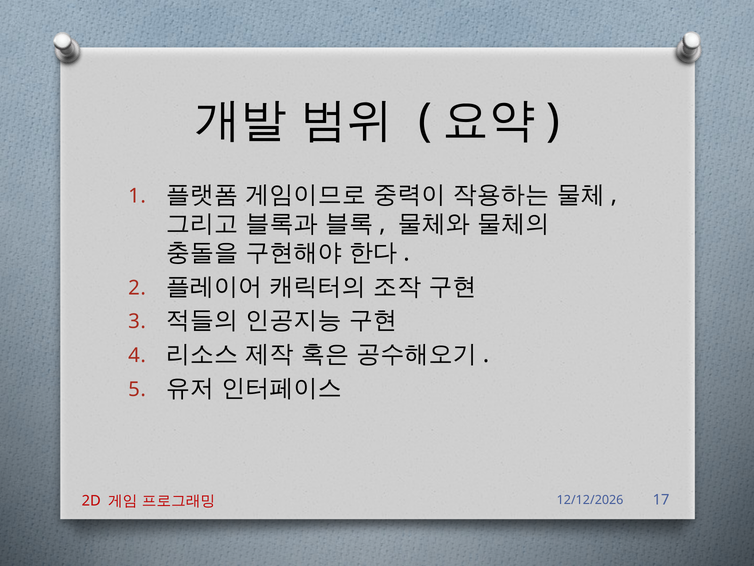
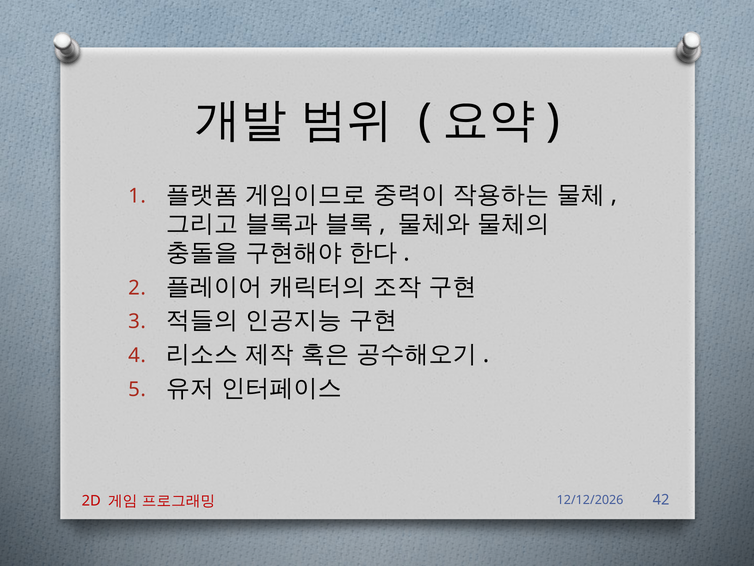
17: 17 -> 42 (661, 500)
